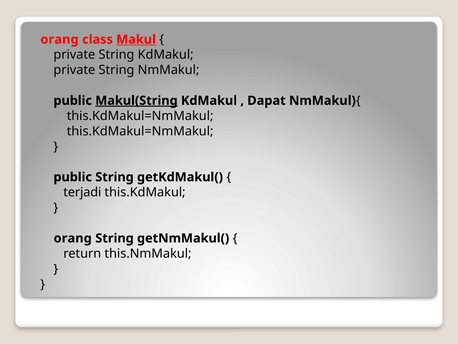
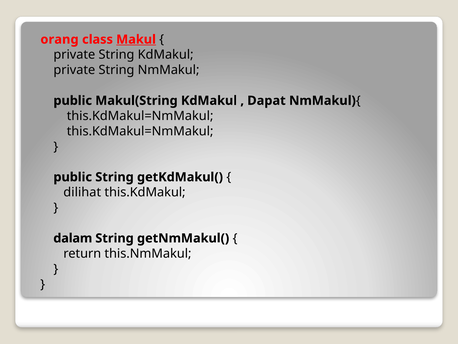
Makul(String underline: present -> none (136, 100)
terjadi: terjadi -> dilihat (82, 192)
orang: orang -> dalam (73, 238)
